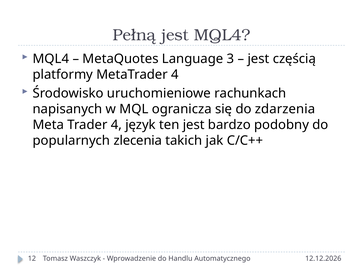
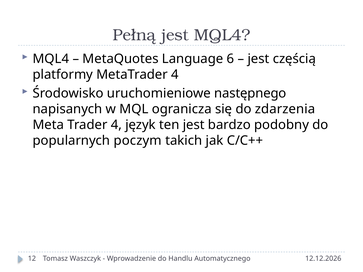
3: 3 -> 6 (230, 59)
rachunkach: rachunkach -> następnego (250, 93)
zlecenia: zlecenia -> poczym (138, 141)
